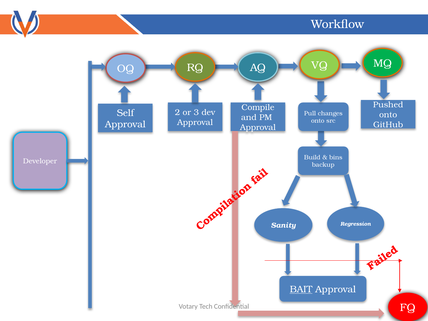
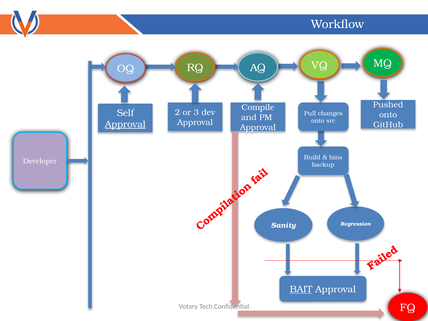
Approval underline: none -> present (125, 124)
